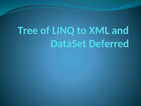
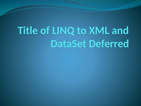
Tree: Tree -> Title (28, 30)
